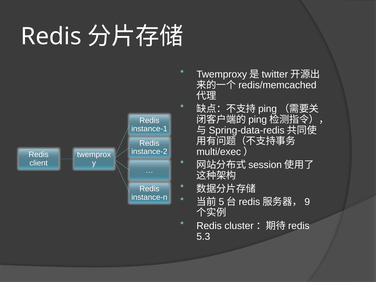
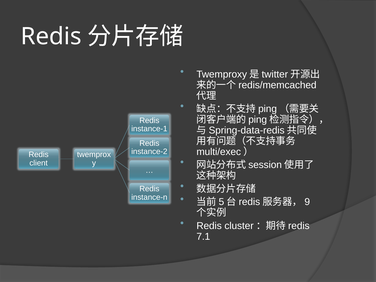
5.3: 5.3 -> 7.1 (203, 236)
